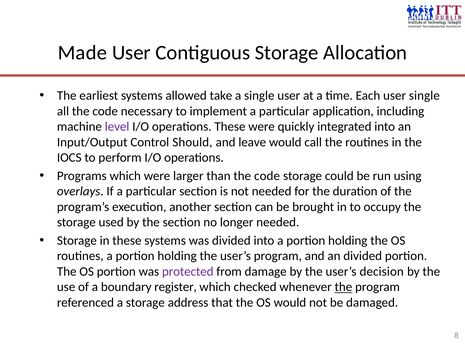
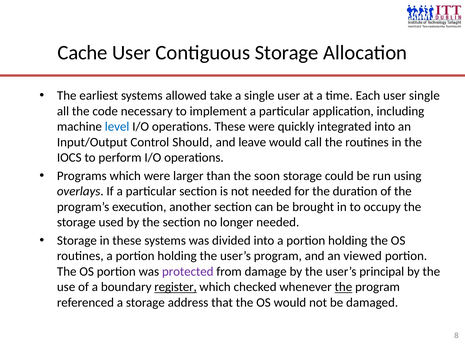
Made: Made -> Cache (83, 53)
level colour: purple -> blue (117, 127)
than the code: code -> soon (267, 176)
an divided: divided -> viewed (363, 256)
decision: decision -> principal (382, 271)
register underline: none -> present (176, 287)
